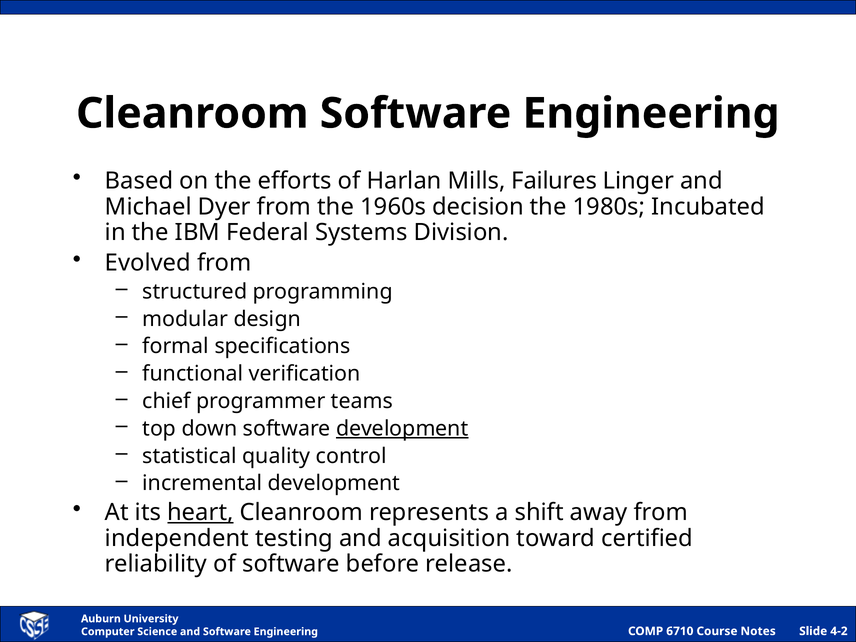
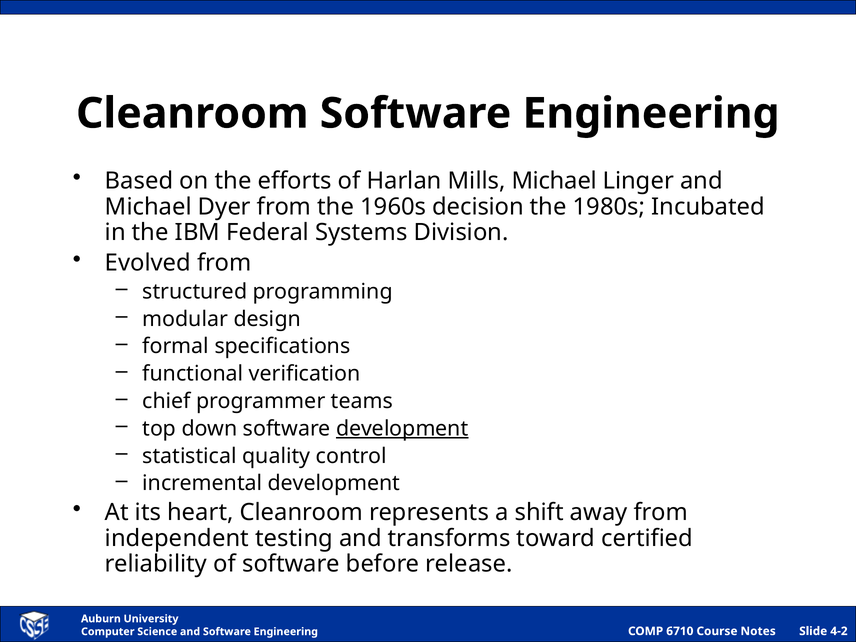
Mills Failures: Failures -> Michael (554, 181)
heart underline: present -> none (200, 512)
acquisition: acquisition -> transforms (449, 538)
